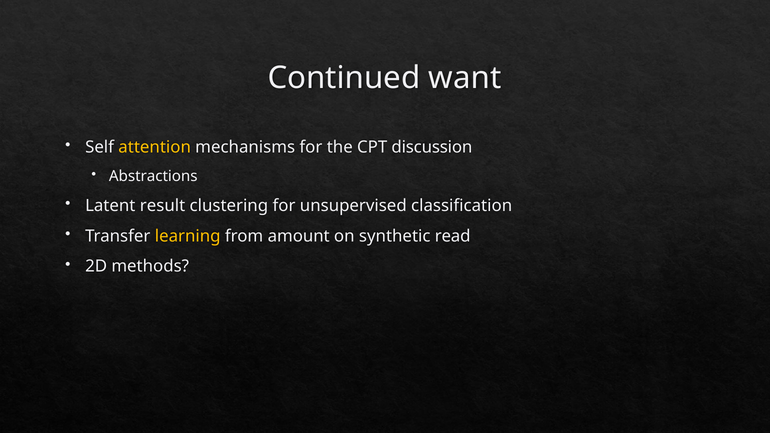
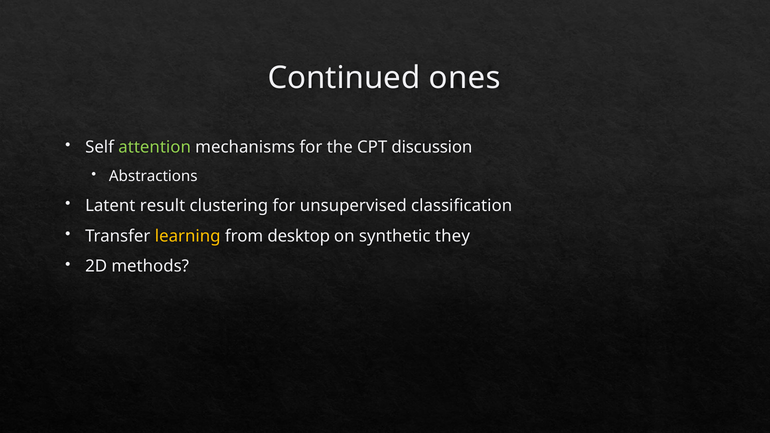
want: want -> ones (465, 78)
attention colour: yellow -> light green (155, 147)
amount: amount -> desktop (299, 236)
read: read -> they (452, 236)
